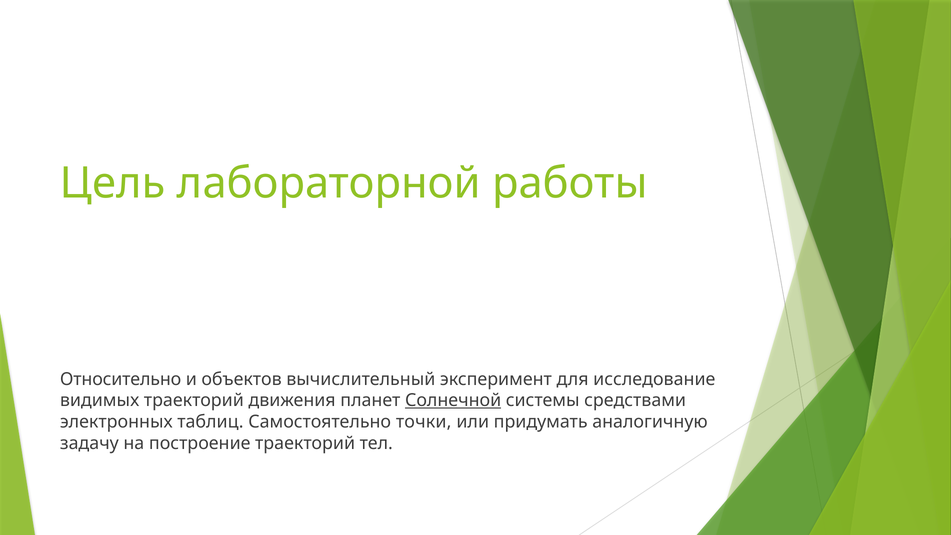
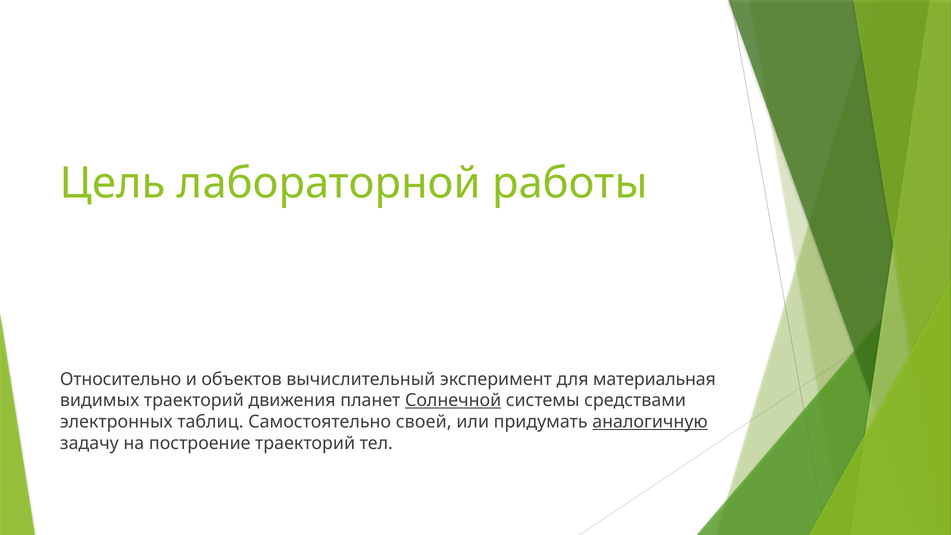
исследование: исследование -> материальная (654, 379)
точки: точки -> своей (424, 422)
аналогичную underline: none -> present (650, 422)
